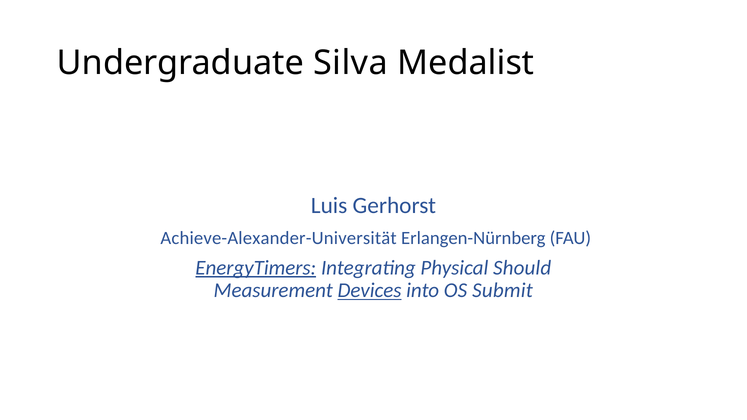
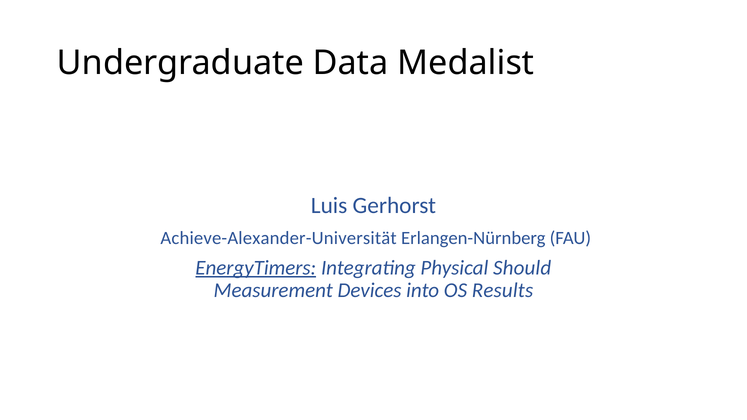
Silva: Silva -> Data (351, 63)
Devices underline: present -> none (370, 291)
Submit: Submit -> Results (503, 291)
